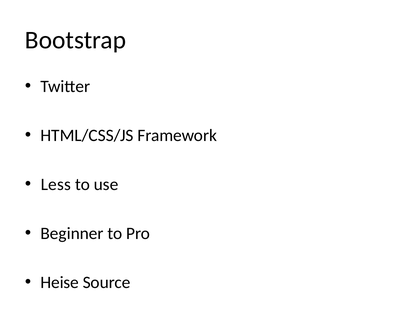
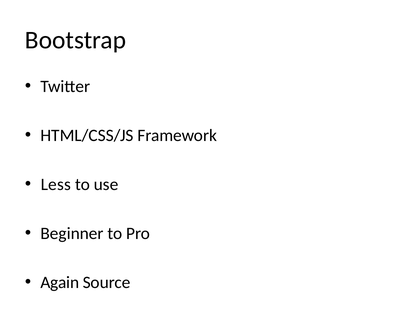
Heise: Heise -> Again (60, 283)
